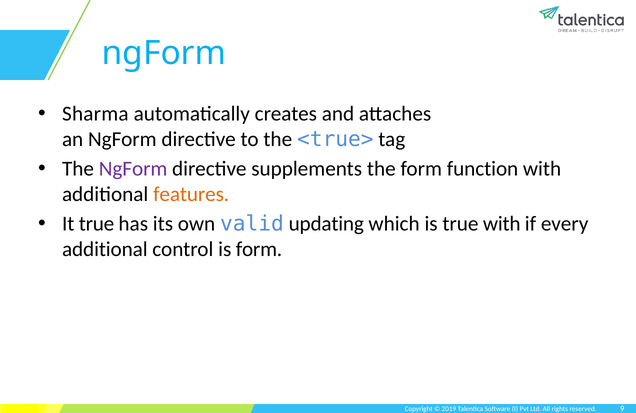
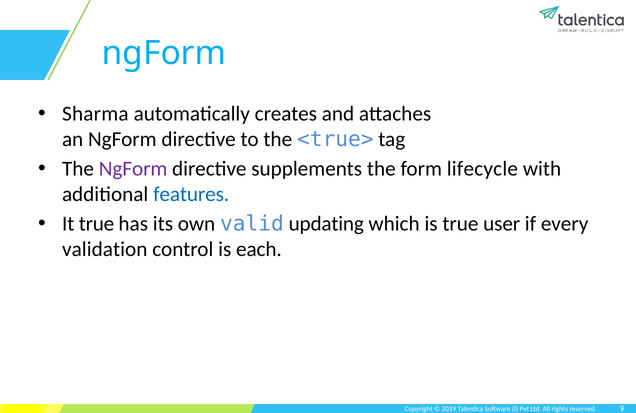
function: function -> lifecycle (482, 169)
features colour: orange -> blue (191, 194)
true with: with -> user (502, 224)
additional: additional -> validation (105, 250)
is form: form -> each (259, 250)
